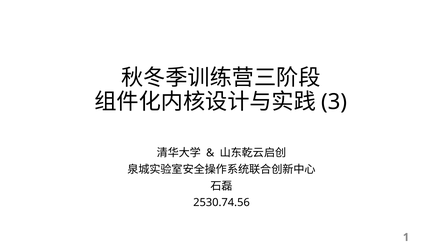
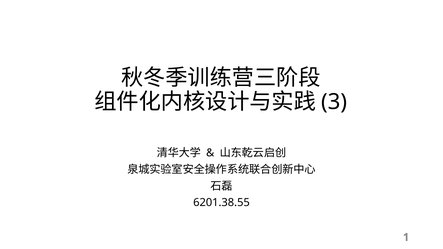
2530.74.56: 2530.74.56 -> 6201.38.55 (221, 203)
